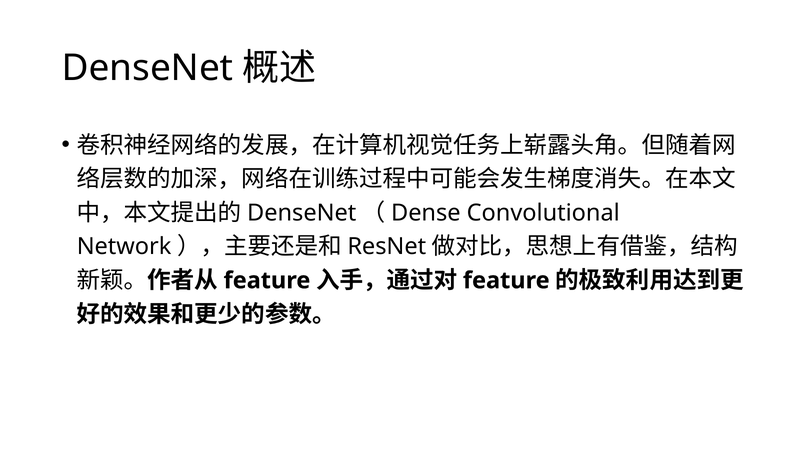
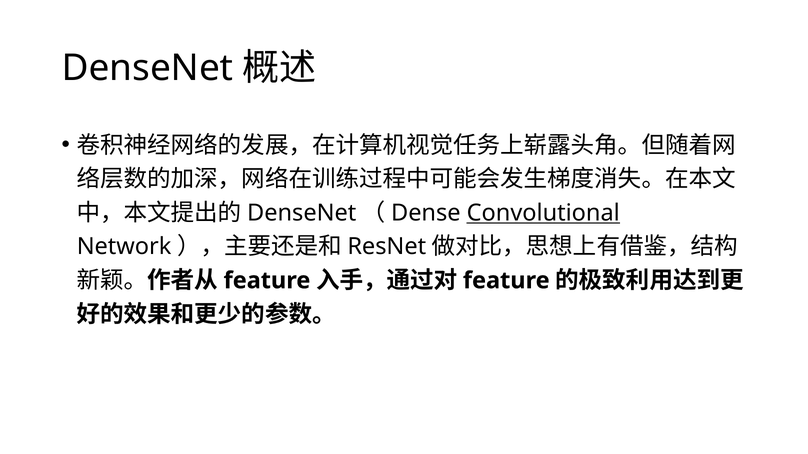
Convolutional underline: none -> present (543, 213)
